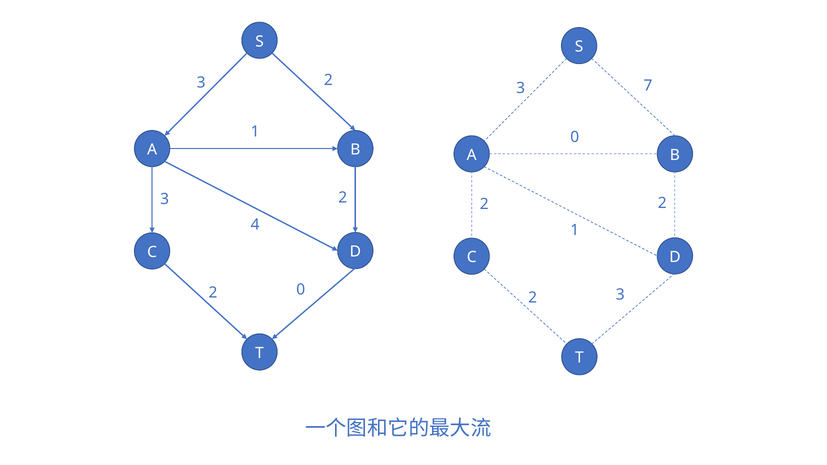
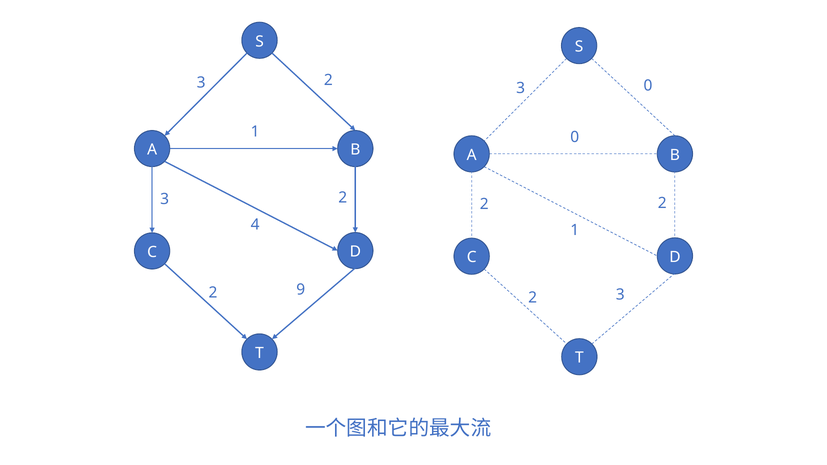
3 7: 7 -> 0 (648, 86)
2 0: 0 -> 9 (301, 290)
